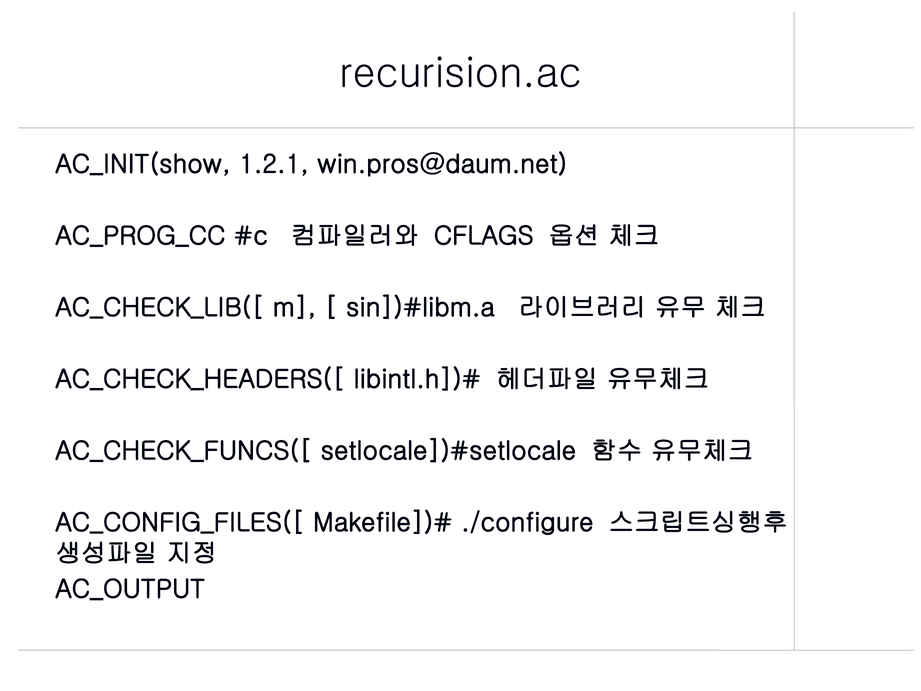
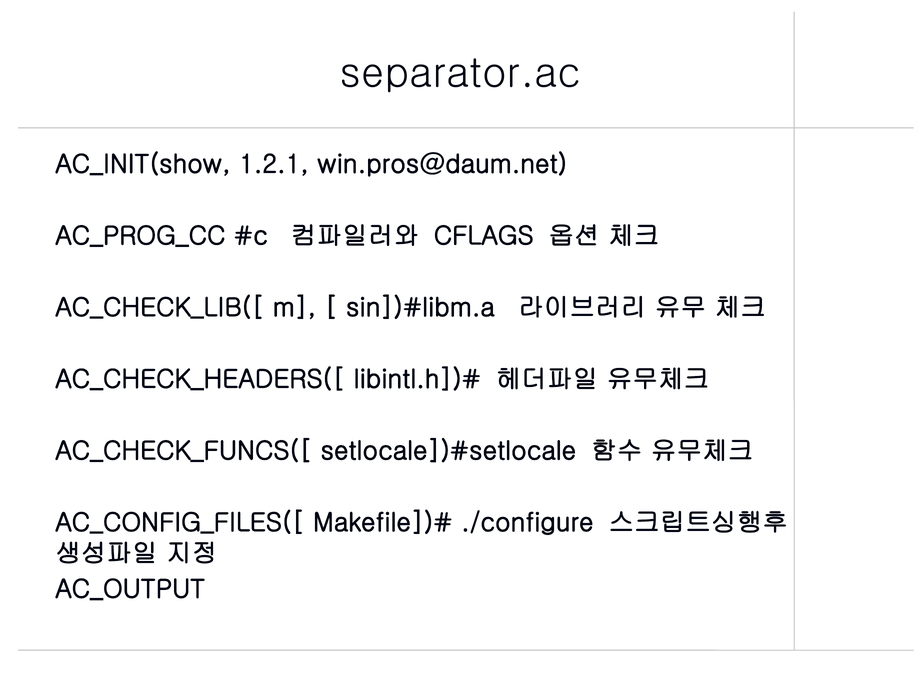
recurision.ac: recurision.ac -> separator.ac (460, 73)
